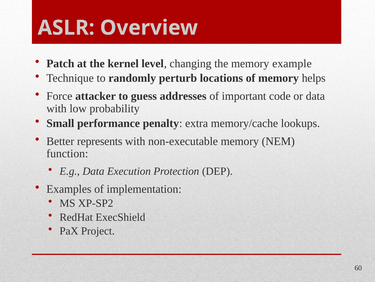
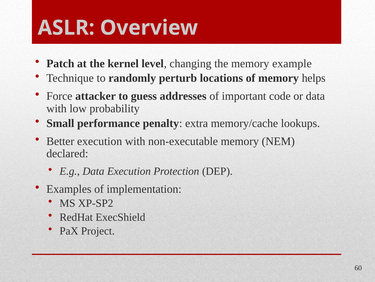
Better represents: represents -> execution (100, 141)
function: function -> declared (67, 153)
